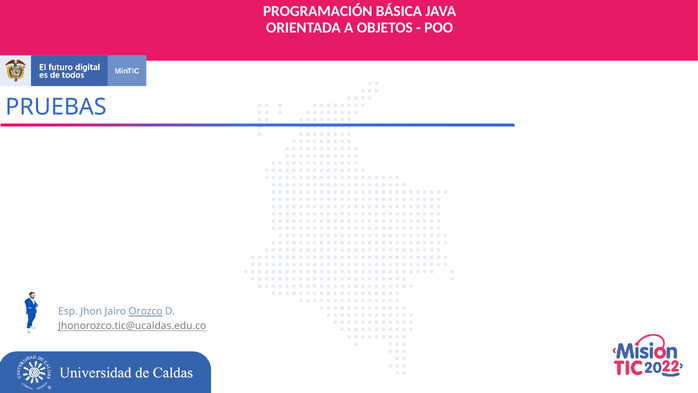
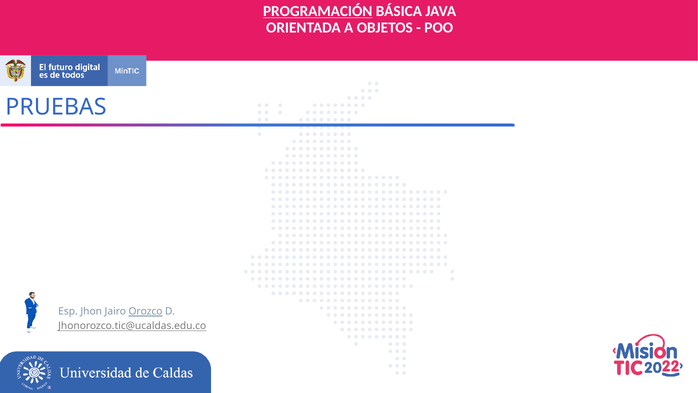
PROGRAMACIÓN underline: none -> present (318, 11)
